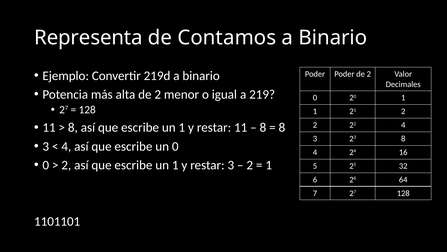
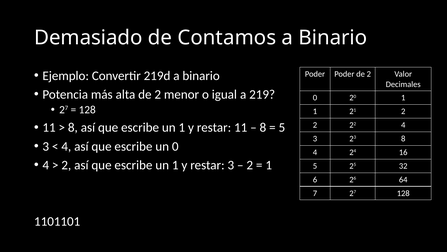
Representa: Representa -> Demasiado (88, 38)
8: 8 -> 5 (282, 127)
0: 0 -> 4 (46, 165)
